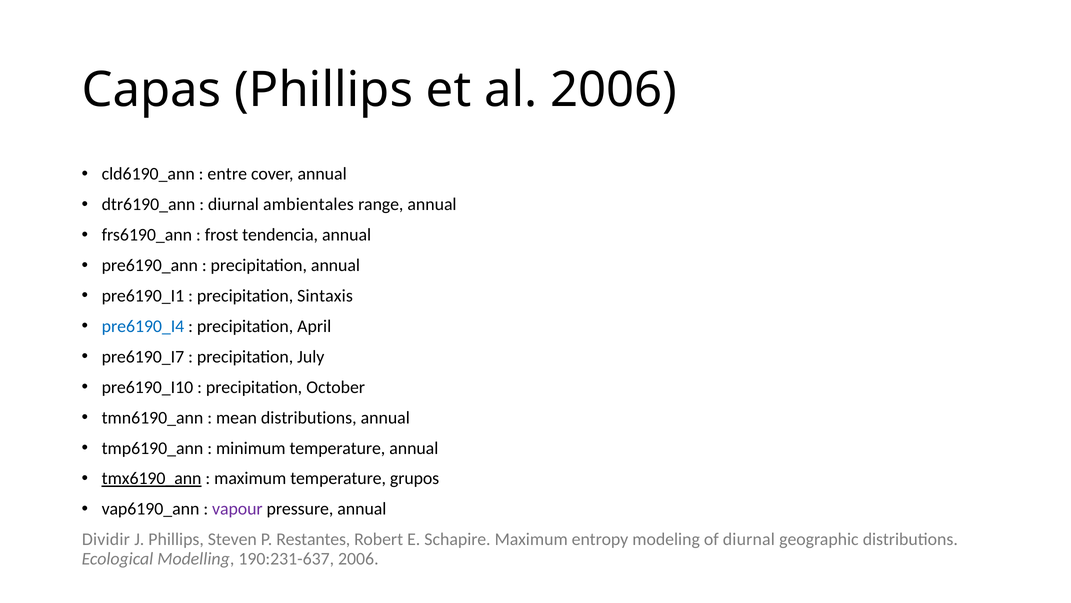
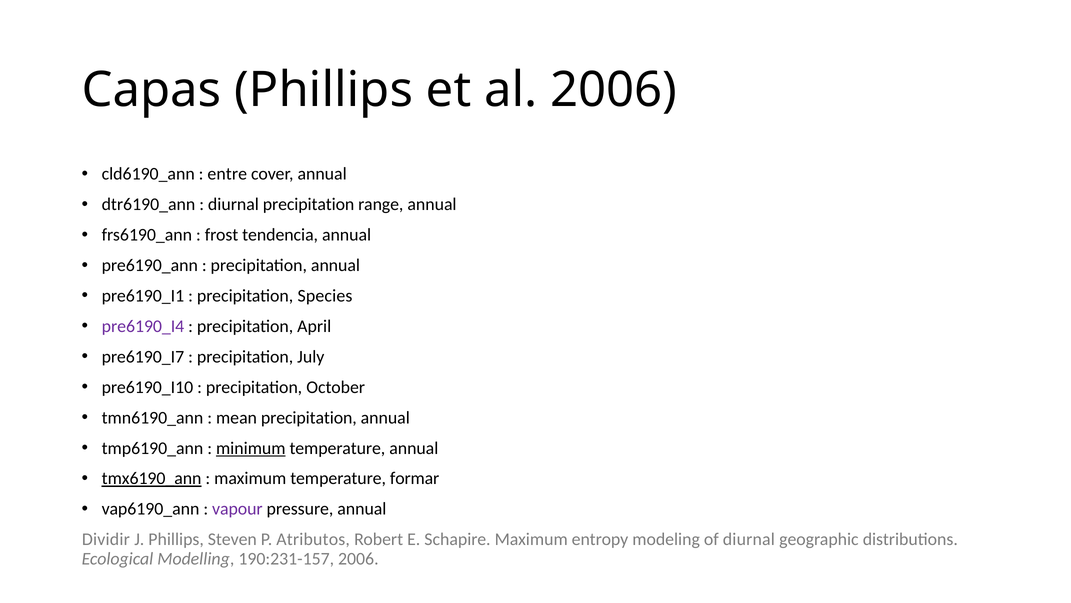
diurnal ambientales: ambientales -> precipitation (309, 204)
Sintaxis: Sintaxis -> Species (325, 296)
pre6190_I4 colour: blue -> purple (143, 326)
mean distributions: distributions -> precipitation (309, 417)
minimum underline: none -> present (251, 448)
grupos: grupos -> formar (415, 478)
Restantes: Restantes -> Atributos (313, 539)
190:231-637: 190:231-637 -> 190:231-157 (286, 558)
